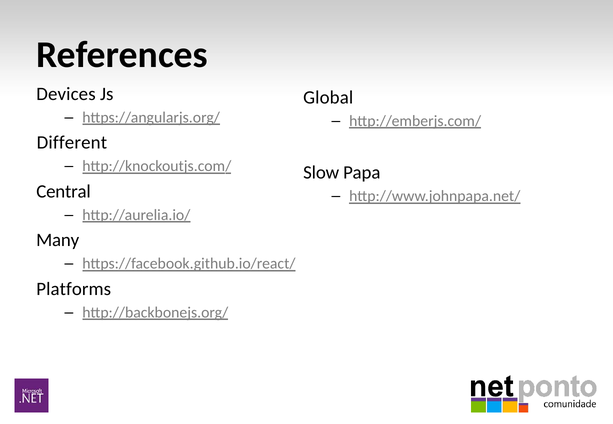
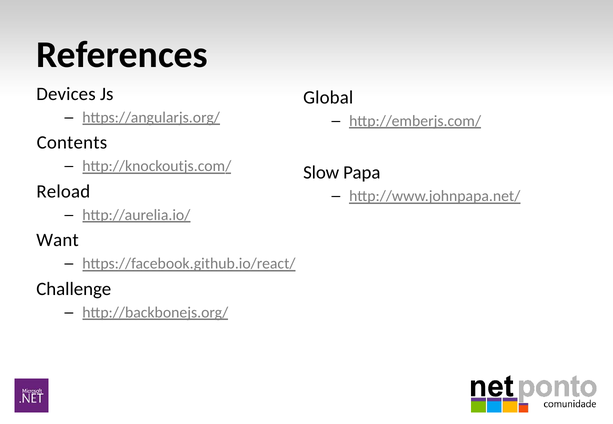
Different: Different -> Contents (72, 143)
Central: Central -> Reload (63, 192)
Many: Many -> Want (58, 240)
Platforms: Platforms -> Challenge (74, 289)
